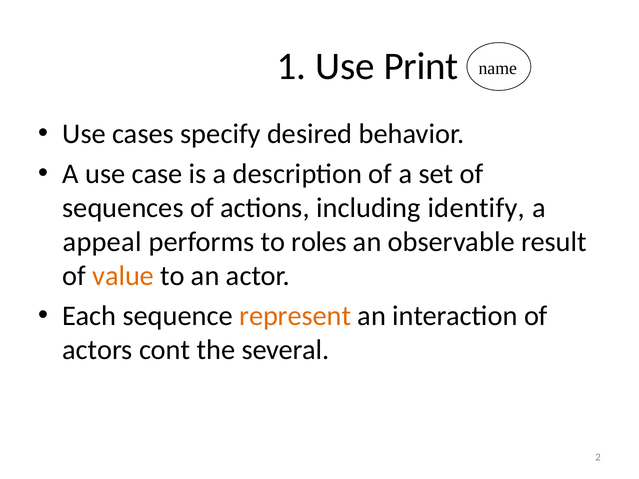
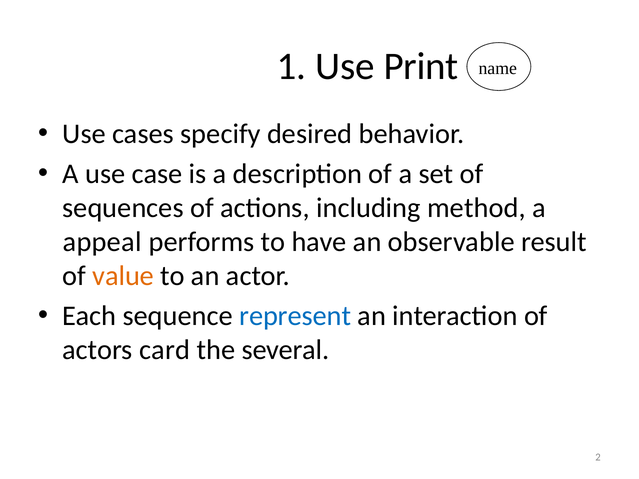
identify: identify -> method (476, 208)
roles: roles -> have (319, 242)
represent colour: orange -> blue (295, 316)
cont: cont -> card (165, 350)
